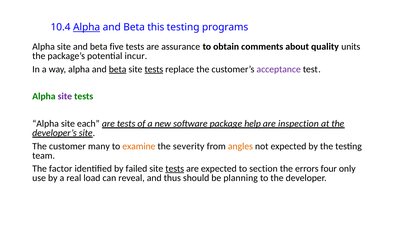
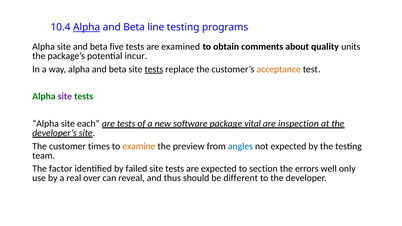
this: this -> line (156, 27)
assurance: assurance -> examined (181, 47)
beta underline: present -> none (118, 69)
acceptance colour: purple -> orange (279, 69)
help: help -> vital (253, 124)
many: many -> times (99, 146)
severity: severity -> preview (189, 146)
angles colour: orange -> blue (240, 146)
tests underline: present -> none (175, 169)
four: four -> well (329, 169)
load: load -> over (92, 178)
planning: planning -> different (241, 178)
